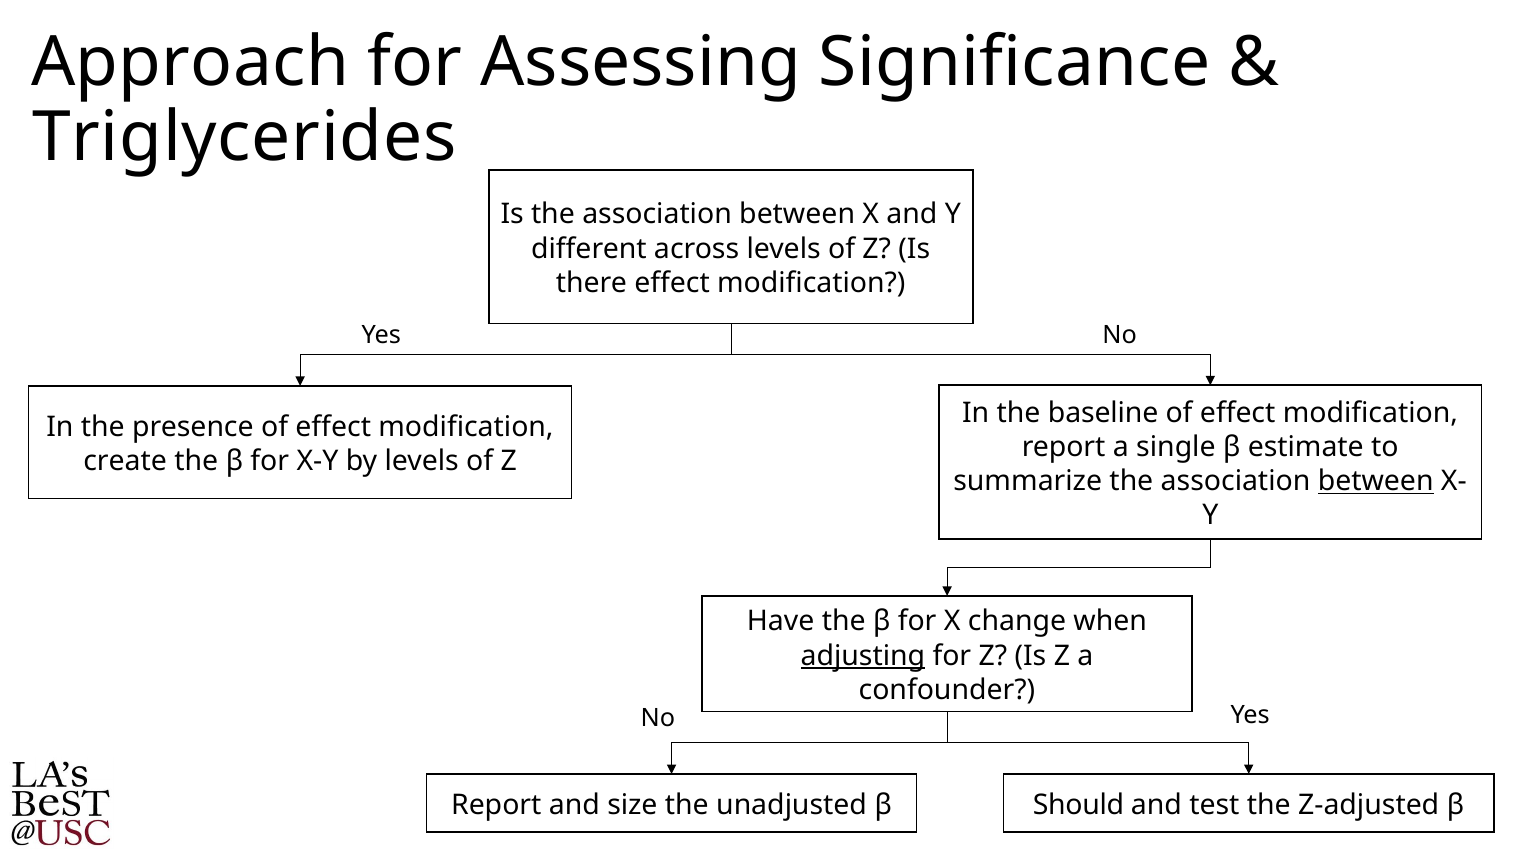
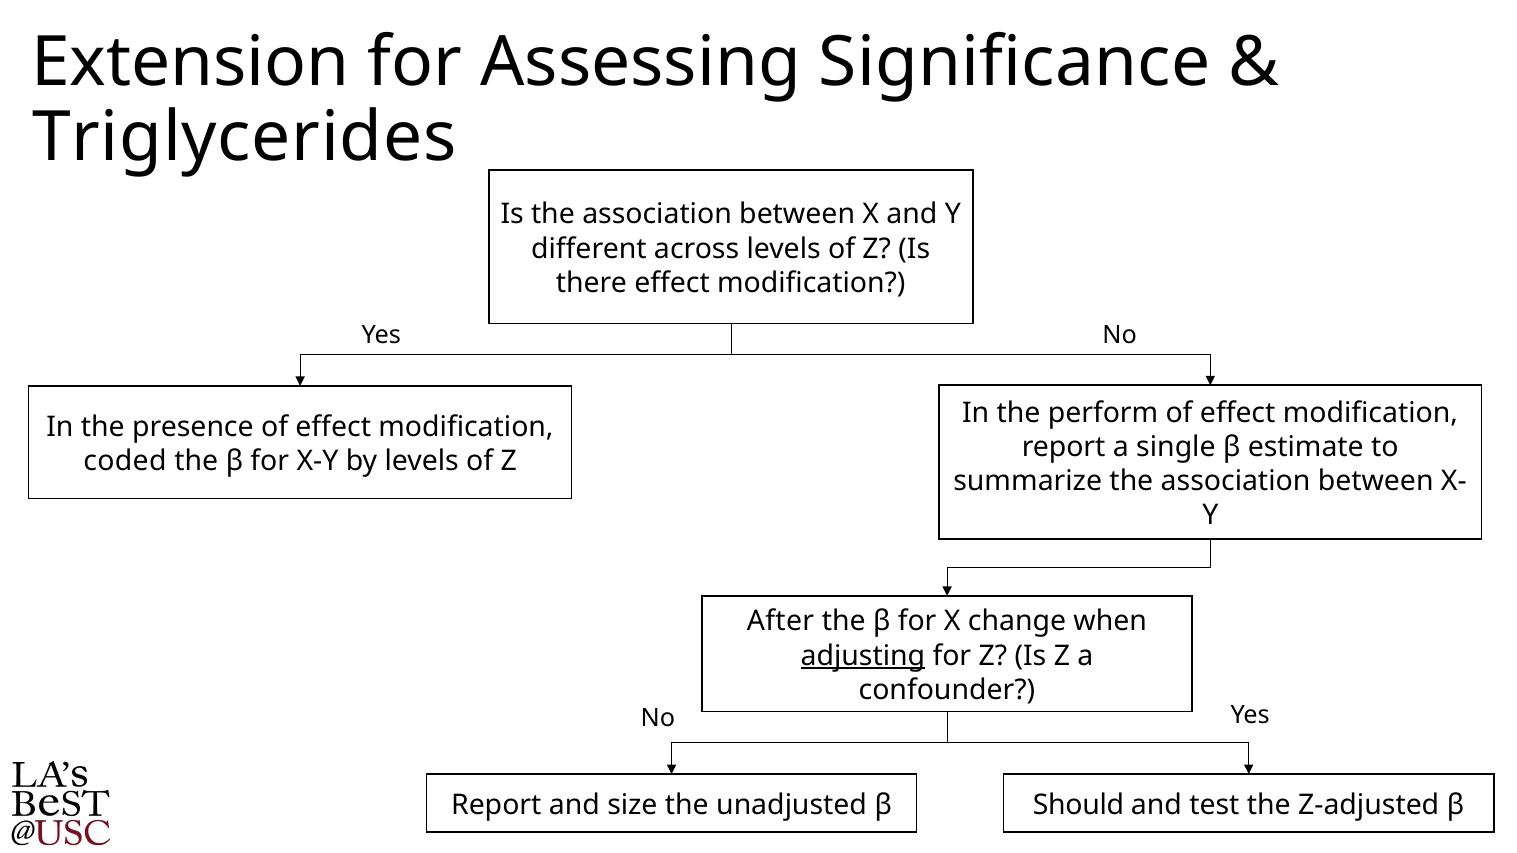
Approach: Approach -> Extension (190, 62)
baseline: baseline -> perform (1103, 413)
create: create -> coded (125, 461)
between underline: present -> none (1376, 481)
Have: Have -> After (780, 622)
